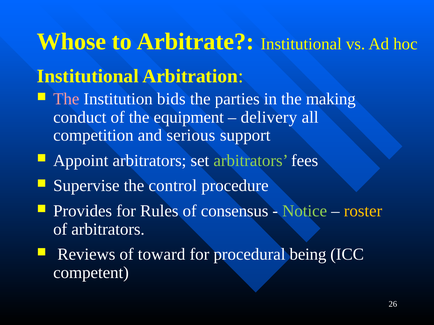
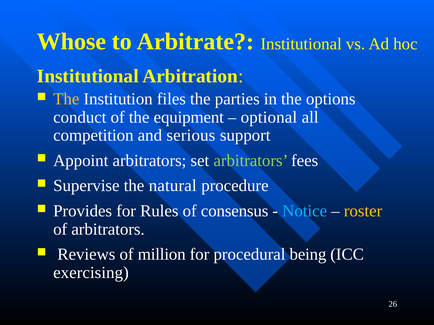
The colour: pink -> yellow (66, 99)
bids: bids -> files (171, 99)
making: making -> options (331, 99)
delivery: delivery -> optional (269, 117)
control: control -> natural (173, 186)
Notice colour: light green -> light blue (305, 211)
toward: toward -> million (162, 255)
competent: competent -> exercising (91, 273)
